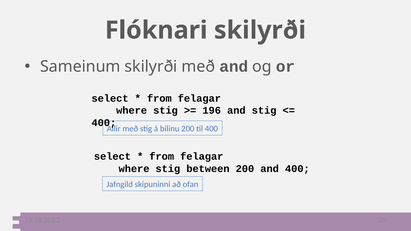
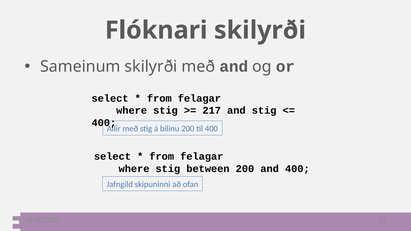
196: 196 -> 217 (212, 111)
